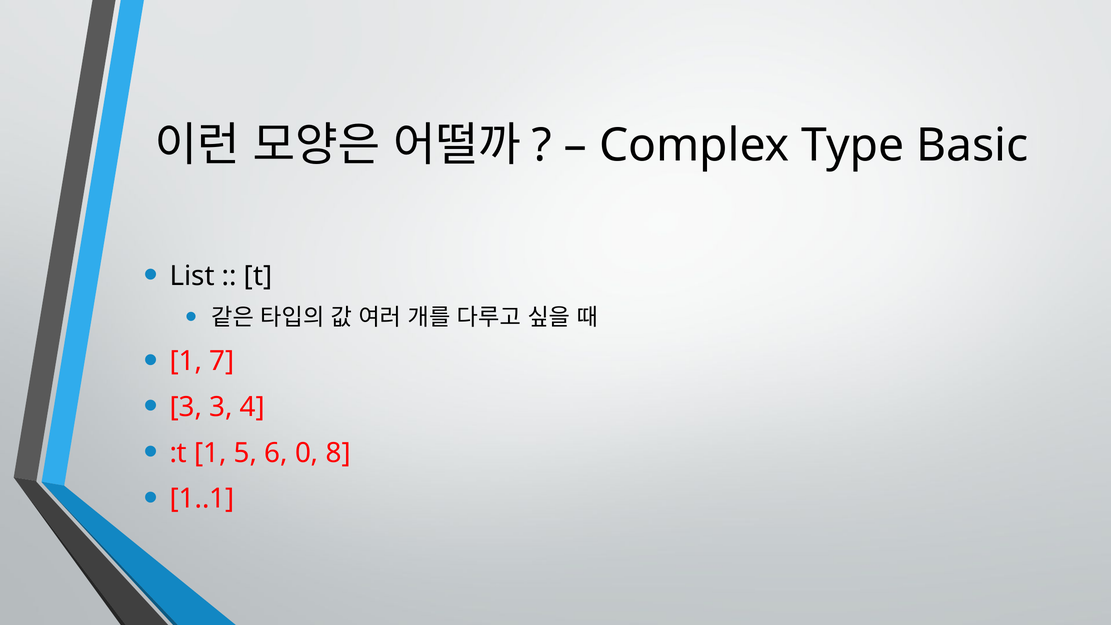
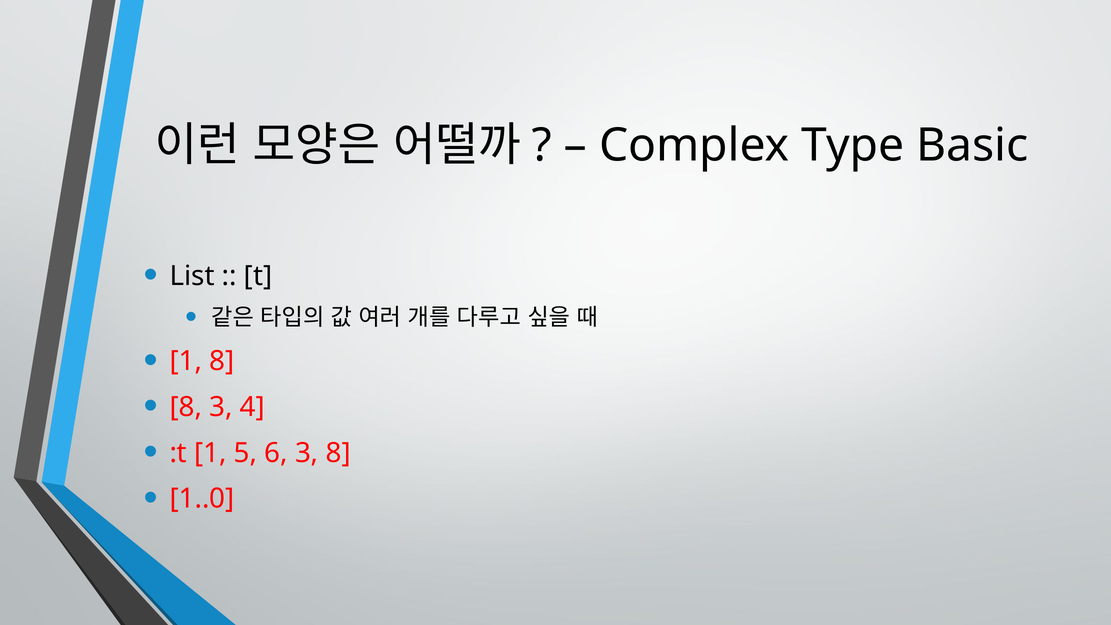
1 7: 7 -> 8 (222, 361)
3: 3 -> 8 (186, 407)
6 0: 0 -> 3 (307, 453)
1..1: 1..1 -> 1..0 (202, 499)
